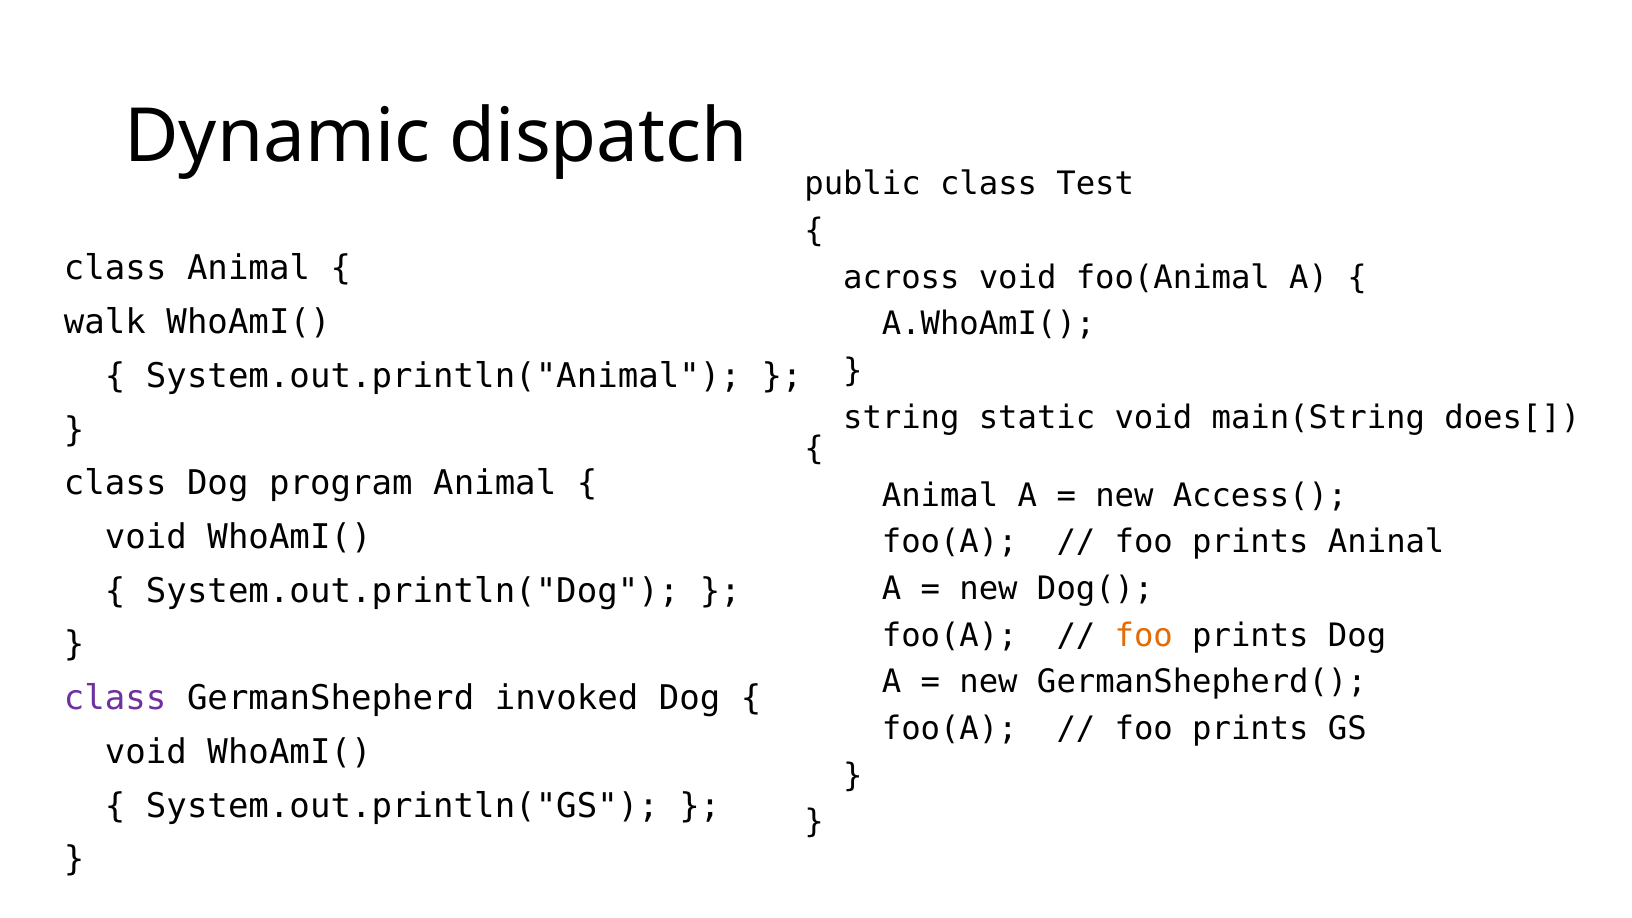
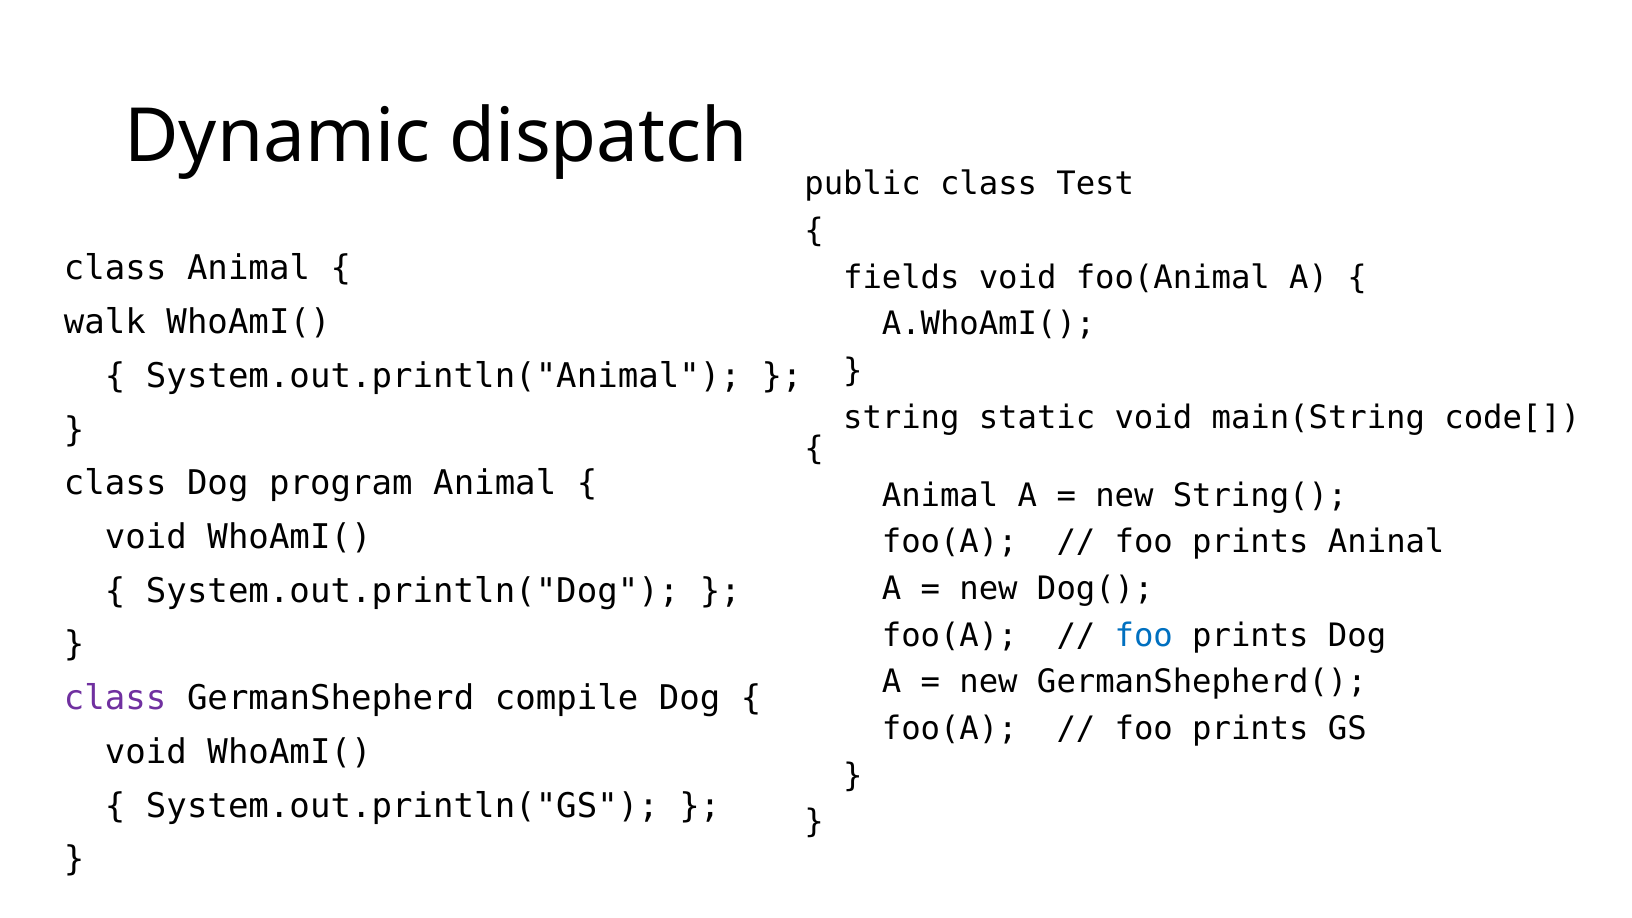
across: across -> fields (901, 278)
does[: does[ -> code[ (1512, 417)
Access(: Access( -> String( (1260, 495)
foo colour: orange -> blue (1144, 635)
invoked: invoked -> compile (567, 698)
